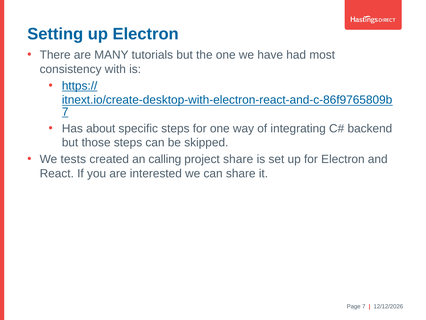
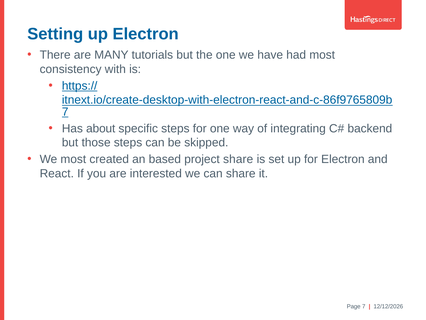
We tests: tests -> most (73, 159)
calling: calling -> based (165, 159)
